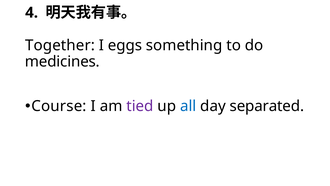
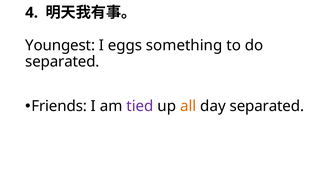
Together: Together -> Youngest (60, 45)
medicines: medicines -> separated (62, 62)
Course: Course -> Friends (59, 106)
all colour: blue -> orange (188, 106)
